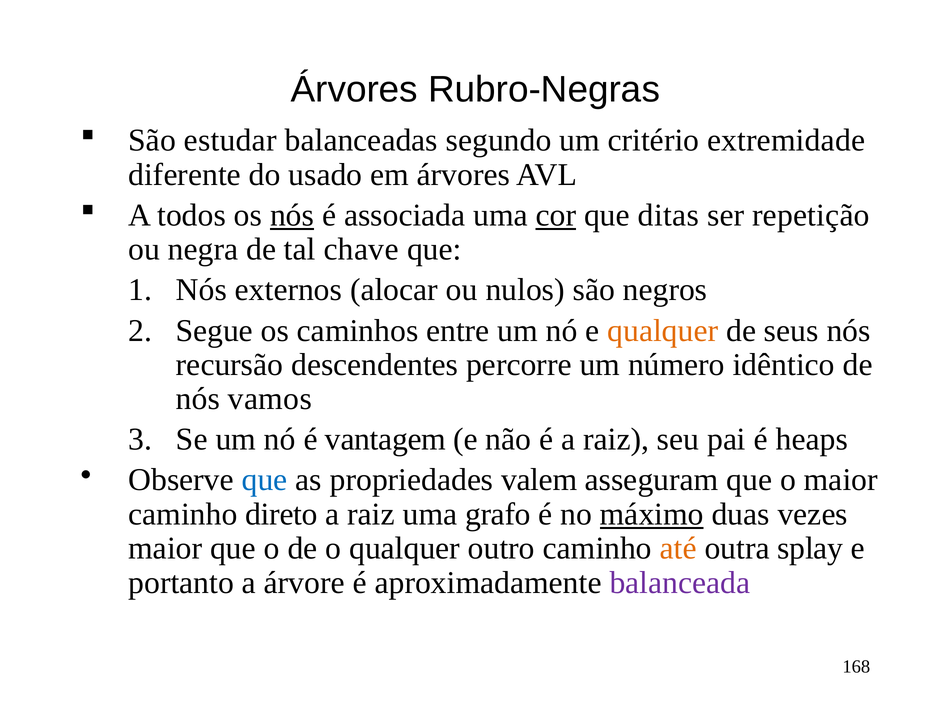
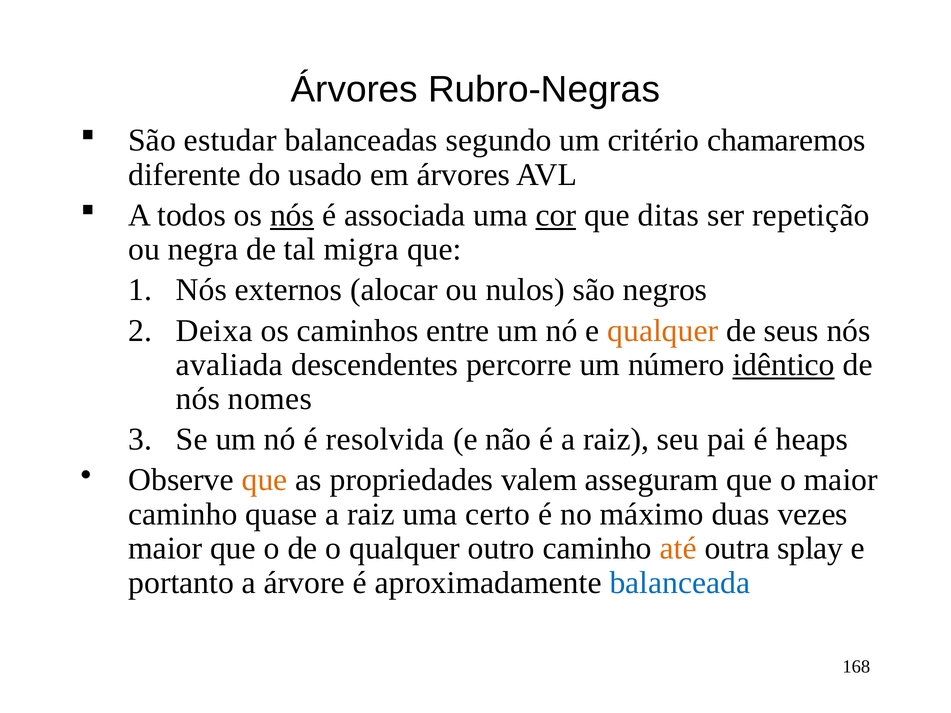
extremidade: extremidade -> chamaremos (786, 141)
chave: chave -> migra (361, 250)
Segue: Segue -> Deixa (214, 331)
recursão: recursão -> avaliada (229, 365)
idêntico underline: none -> present (784, 365)
vamos: vamos -> nomes (270, 399)
vantagem: vantagem -> resolvida (385, 440)
que colour: blue -> orange (265, 480)
direto: direto -> quase (281, 514)
grafo: grafo -> certo (498, 514)
máximo underline: present -> none (652, 514)
balanceada colour: purple -> blue (680, 583)
